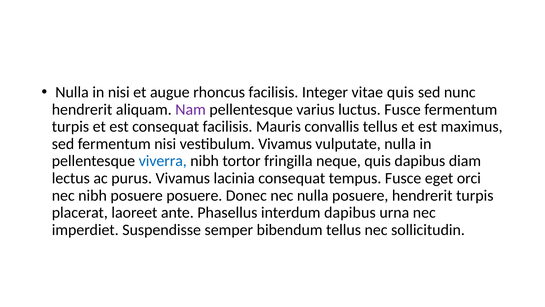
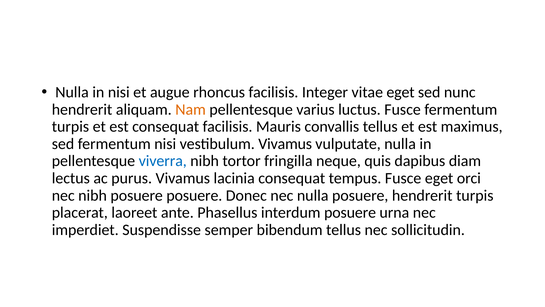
vitae quis: quis -> eget (401, 92)
Nam colour: purple -> orange (191, 109)
interdum dapibus: dapibus -> posuere (350, 212)
